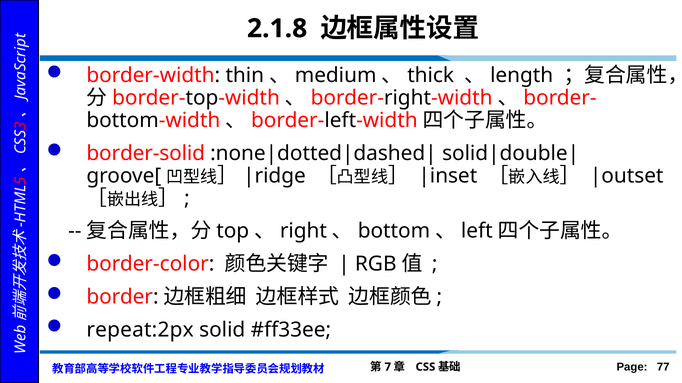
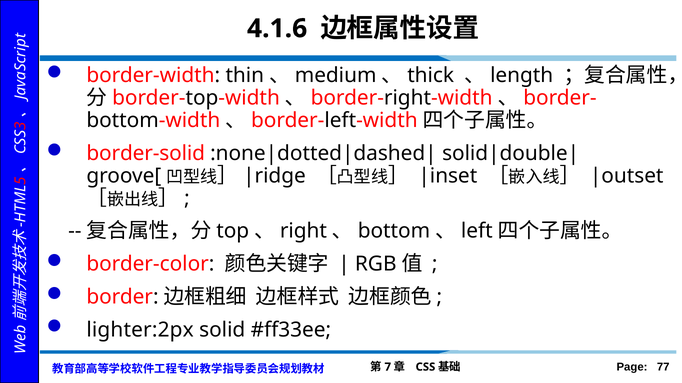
2.1.8: 2.1.8 -> 4.1.6 (277, 29)
repeat:2px: repeat:2px -> lighter:2px (140, 330)
